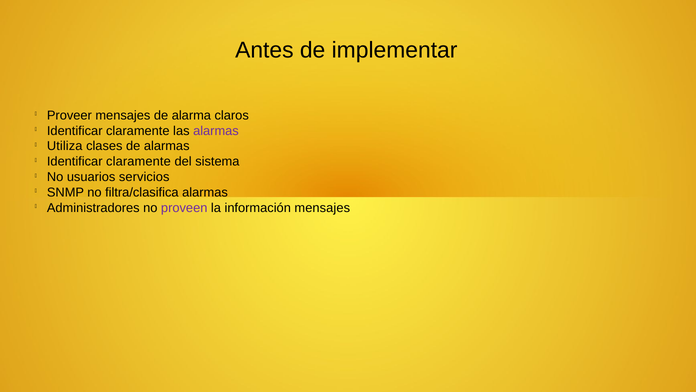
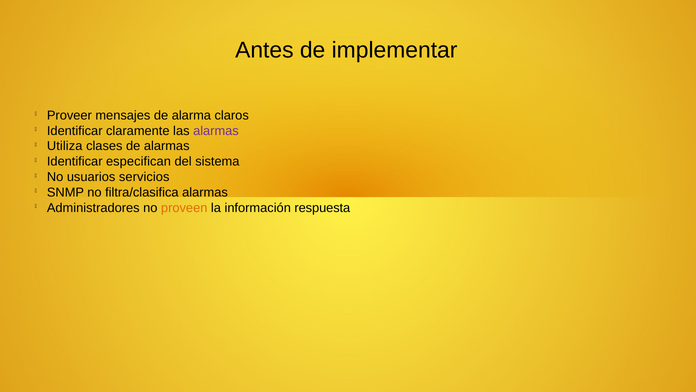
claramente: claramente -> especifican (138, 162)
proveen colour: purple -> orange (184, 208)
información mensajes: mensajes -> respuesta (322, 208)
